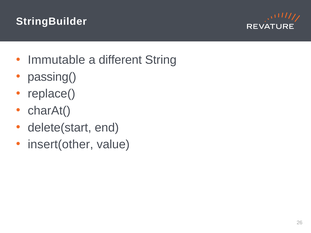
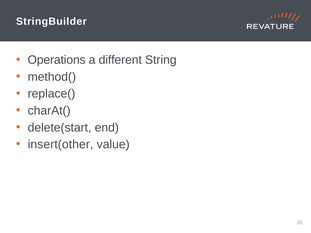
Immutable: Immutable -> Operations (57, 60)
passing(: passing( -> method( (52, 77)
